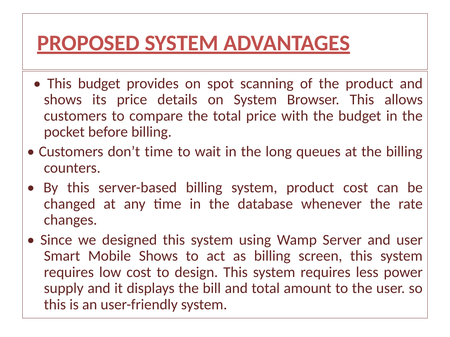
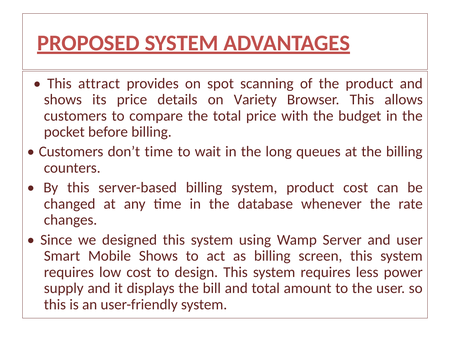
This budget: budget -> attract (99, 84)
on System: System -> Variety (255, 100)
